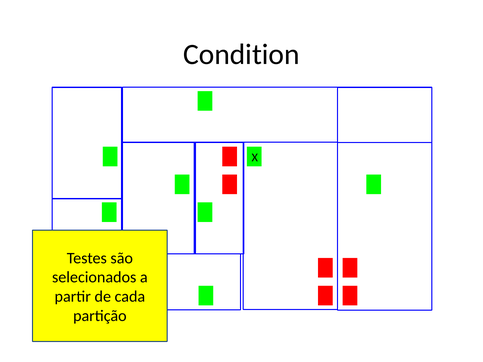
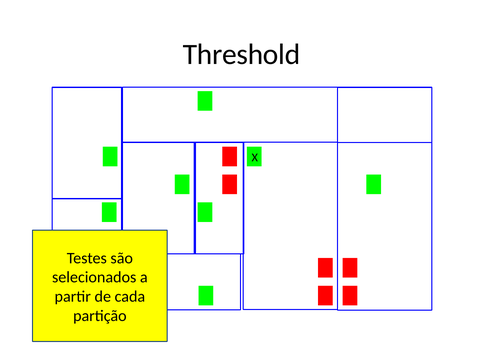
Condition: Condition -> Threshold (242, 54)
